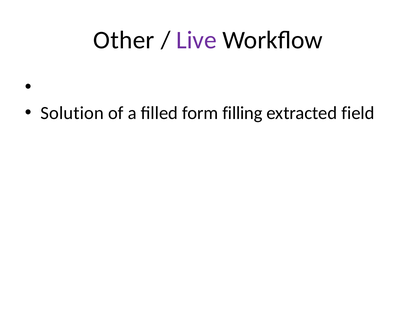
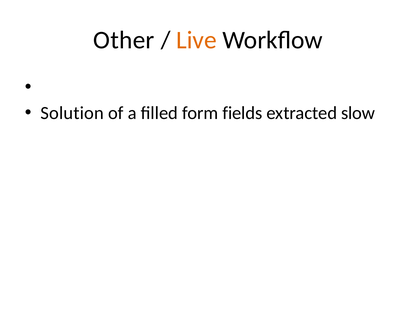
Live colour: purple -> orange (196, 40)
filling: filling -> fields (242, 113)
field: field -> slow (358, 113)
